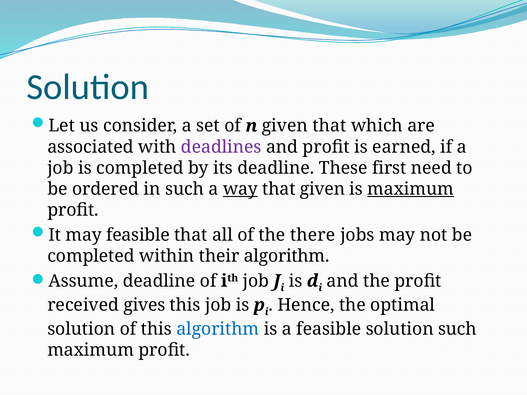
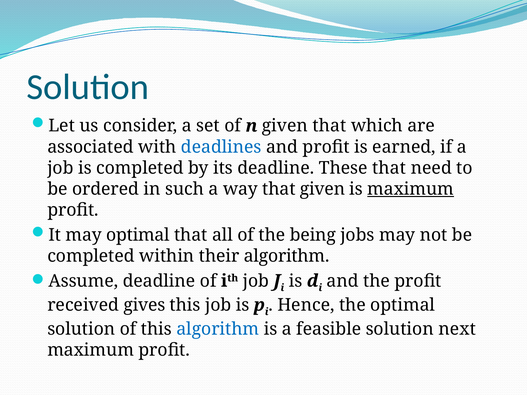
deadlines colour: purple -> blue (221, 147)
These first: first -> that (389, 168)
way underline: present -> none (240, 189)
may feasible: feasible -> optimal (138, 235)
there: there -> being (313, 235)
solution such: such -> next (457, 329)
